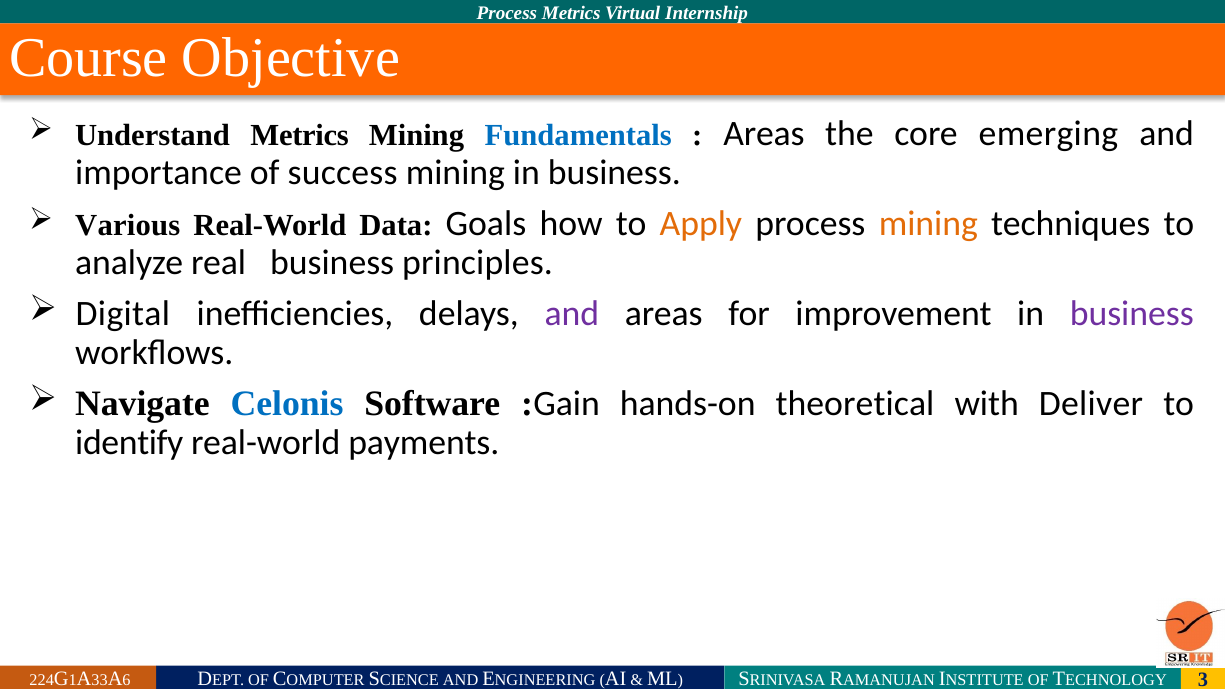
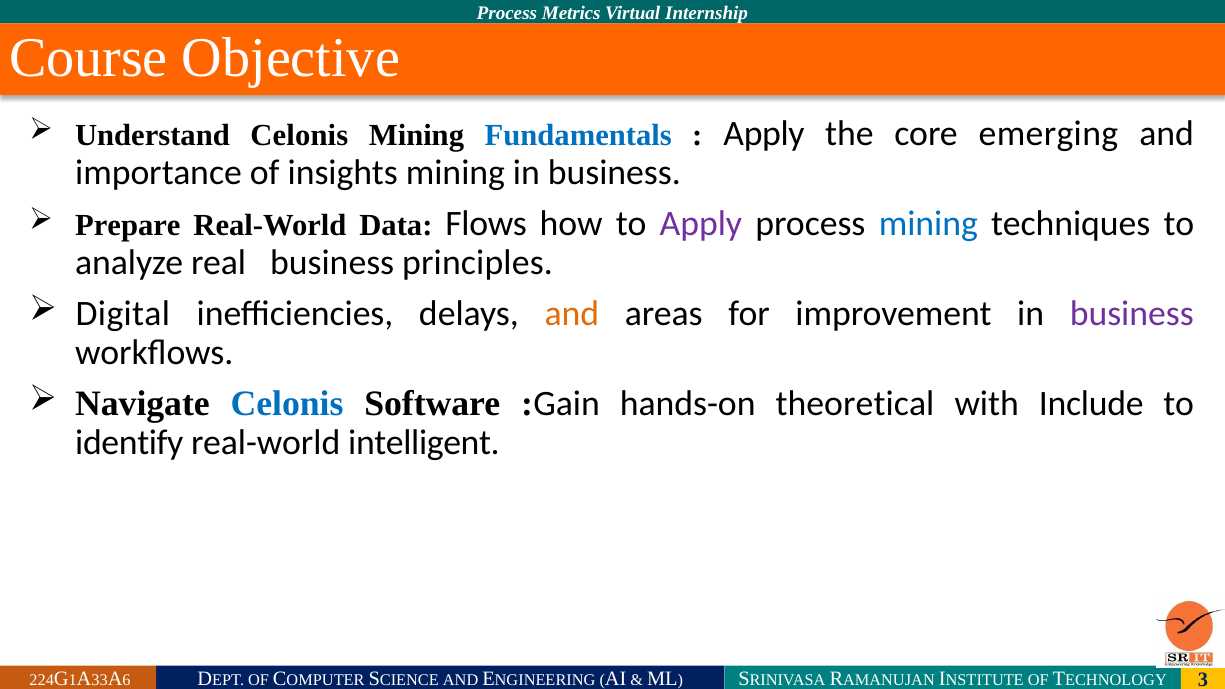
Understand Metrics: Metrics -> Celonis (299, 136)
Areas: Areas -> Apply (764, 134)
success: success -> insights (343, 173)
Various: Various -> Prepare (128, 226)
Goals: Goals -> Flows (486, 224)
Apply colour: orange -> purple (701, 224)
mining colour: orange -> blue (928, 224)
and colour: purple -> orange (572, 314)
Deliver: Deliver -> Include (1091, 404)
payments: payments -> intelligent (424, 442)
